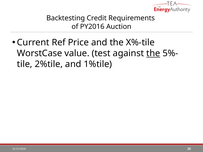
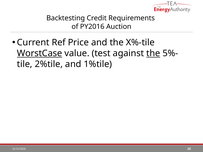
WorstCase underline: none -> present (40, 53)
